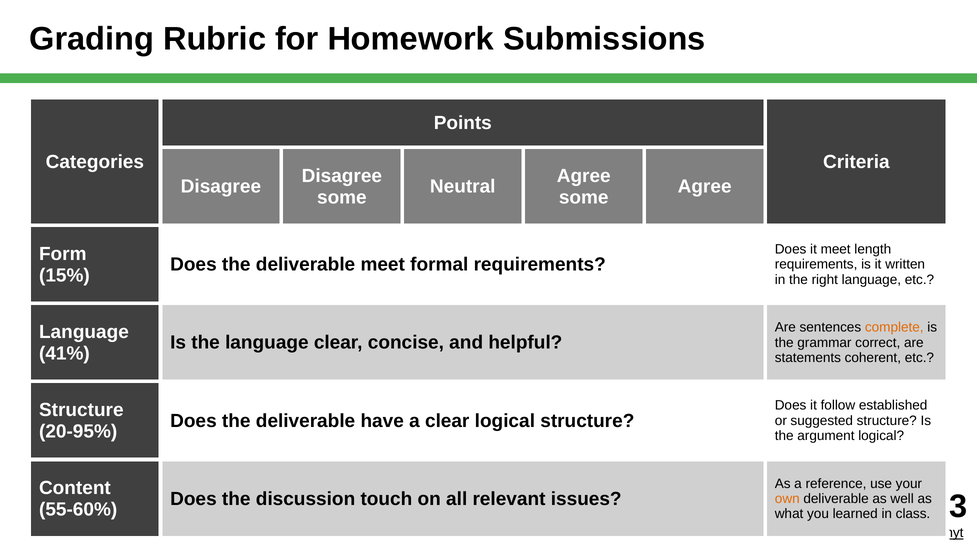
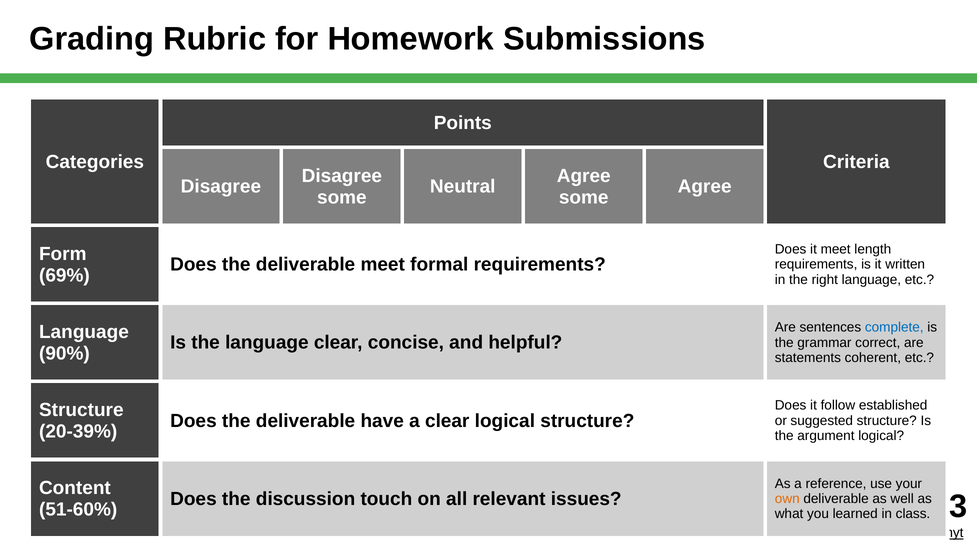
15%: 15% -> 69% (64, 275)
complete colour: orange -> blue (894, 327)
41%: 41% -> 90% (64, 353)
20-95%: 20-95% -> 20-39% (78, 431)
55-60%: 55-60% -> 51-60% (78, 509)
